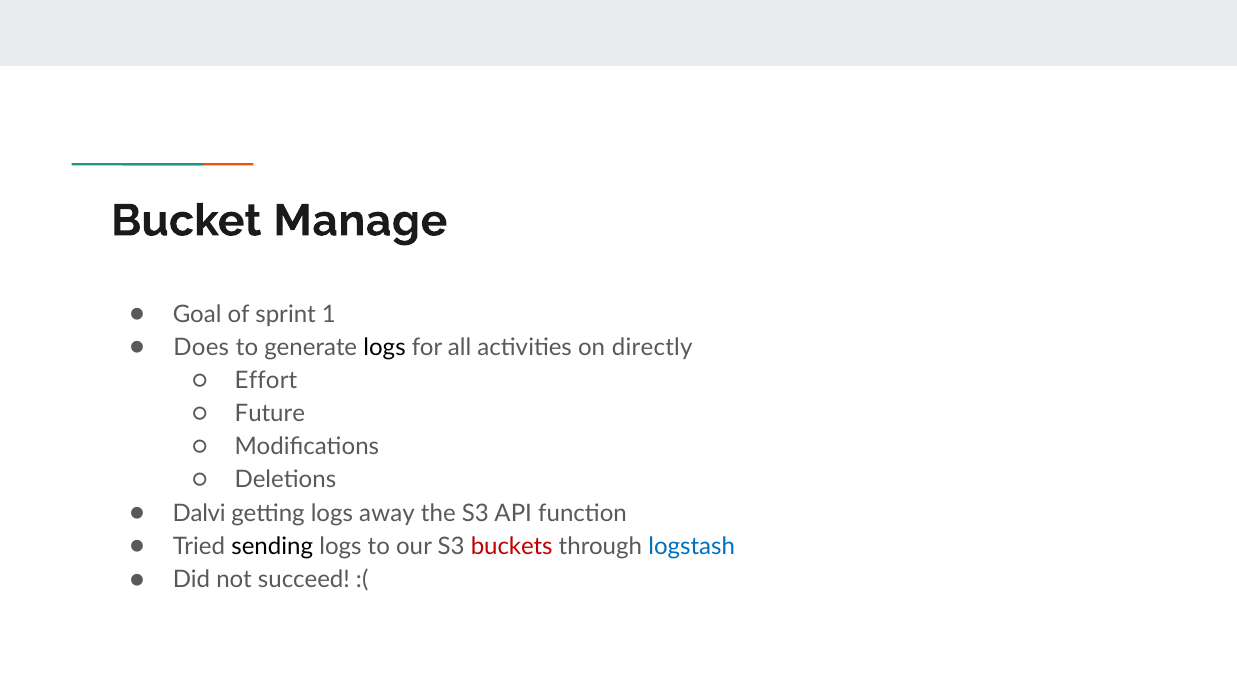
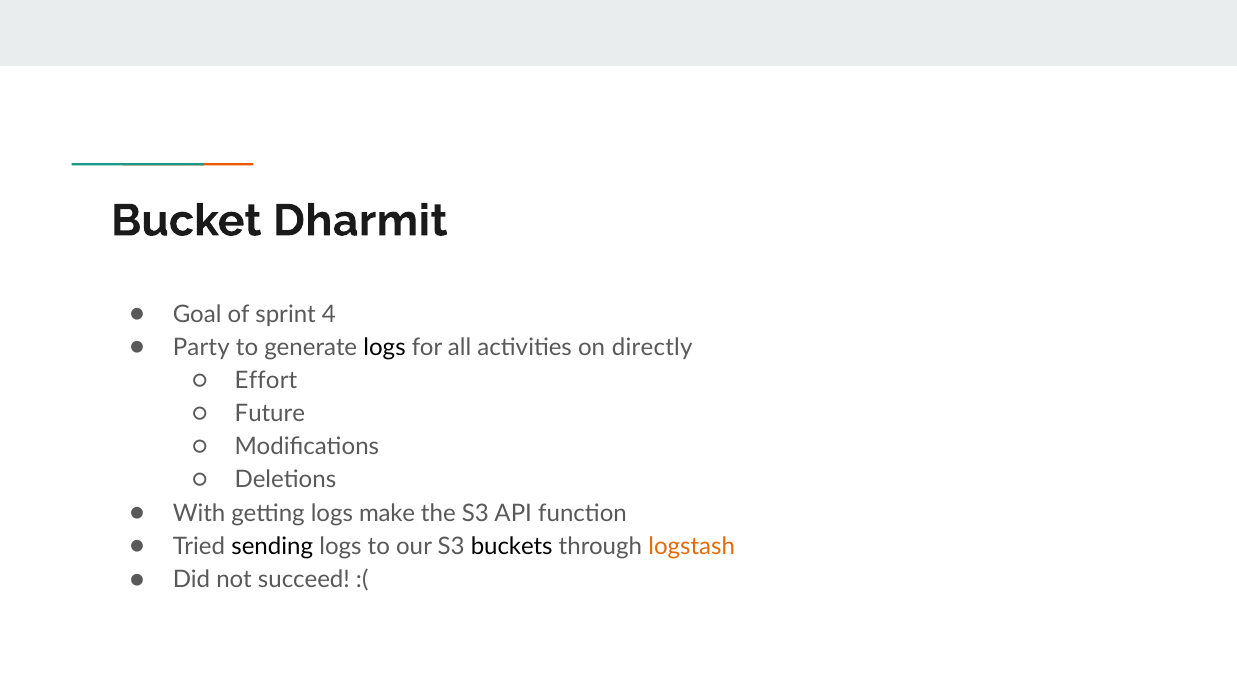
Manage: Manage -> Dharmit (360, 221)
1: 1 -> 4 (329, 314)
Does: Does -> Party (201, 347)
Dalvi: Dalvi -> With (199, 513)
away: away -> make (387, 513)
buckets colour: red -> black (512, 546)
logstash colour: blue -> orange (692, 546)
